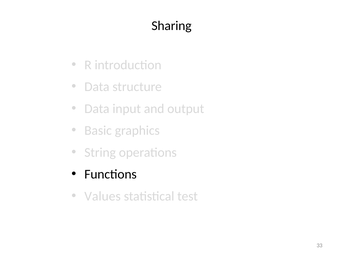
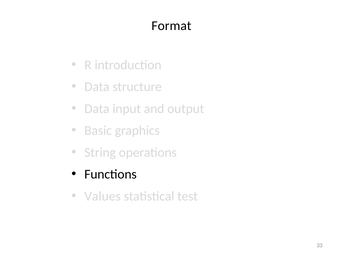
Sharing: Sharing -> Format (171, 26)
